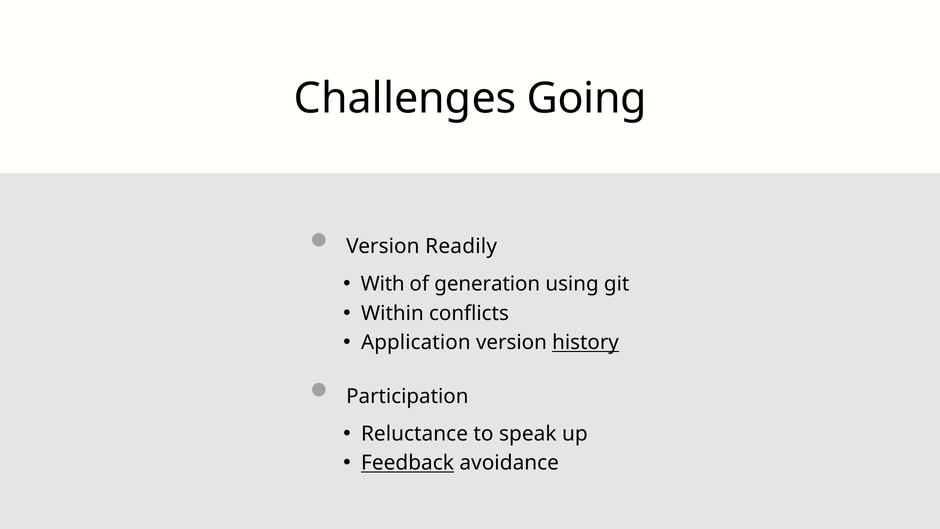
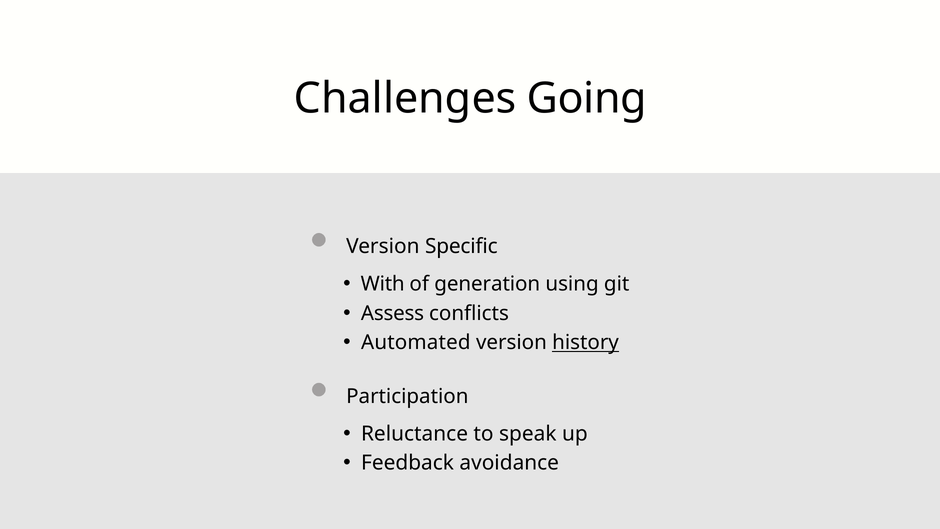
Readily: Readily -> Specific (461, 246)
Within: Within -> Assess (393, 313)
Application: Application -> Automated (416, 343)
Feedback underline: present -> none (408, 463)
